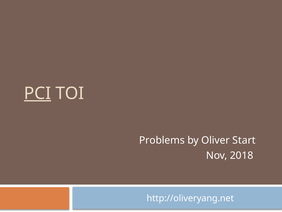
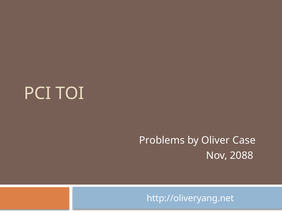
PCI underline: present -> none (38, 93)
Start: Start -> Case (244, 140)
2018: 2018 -> 2088 (242, 155)
